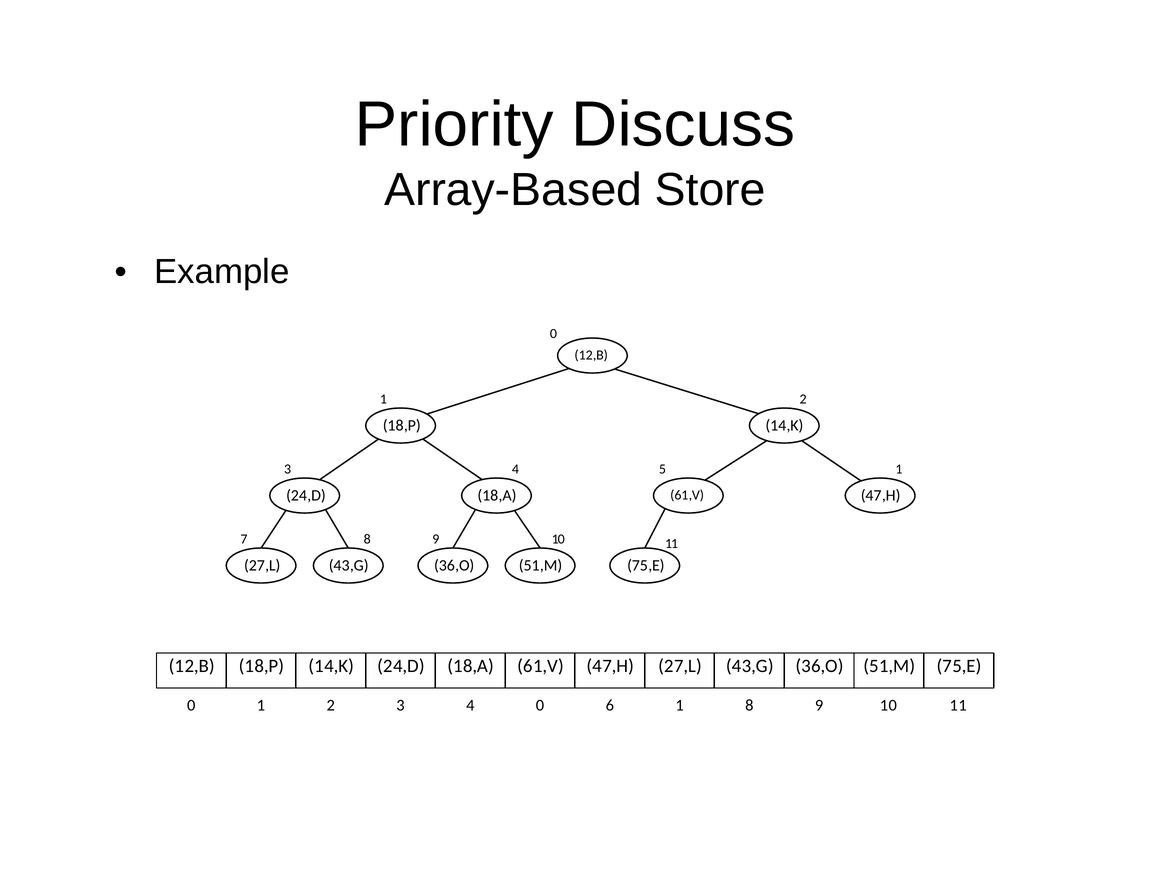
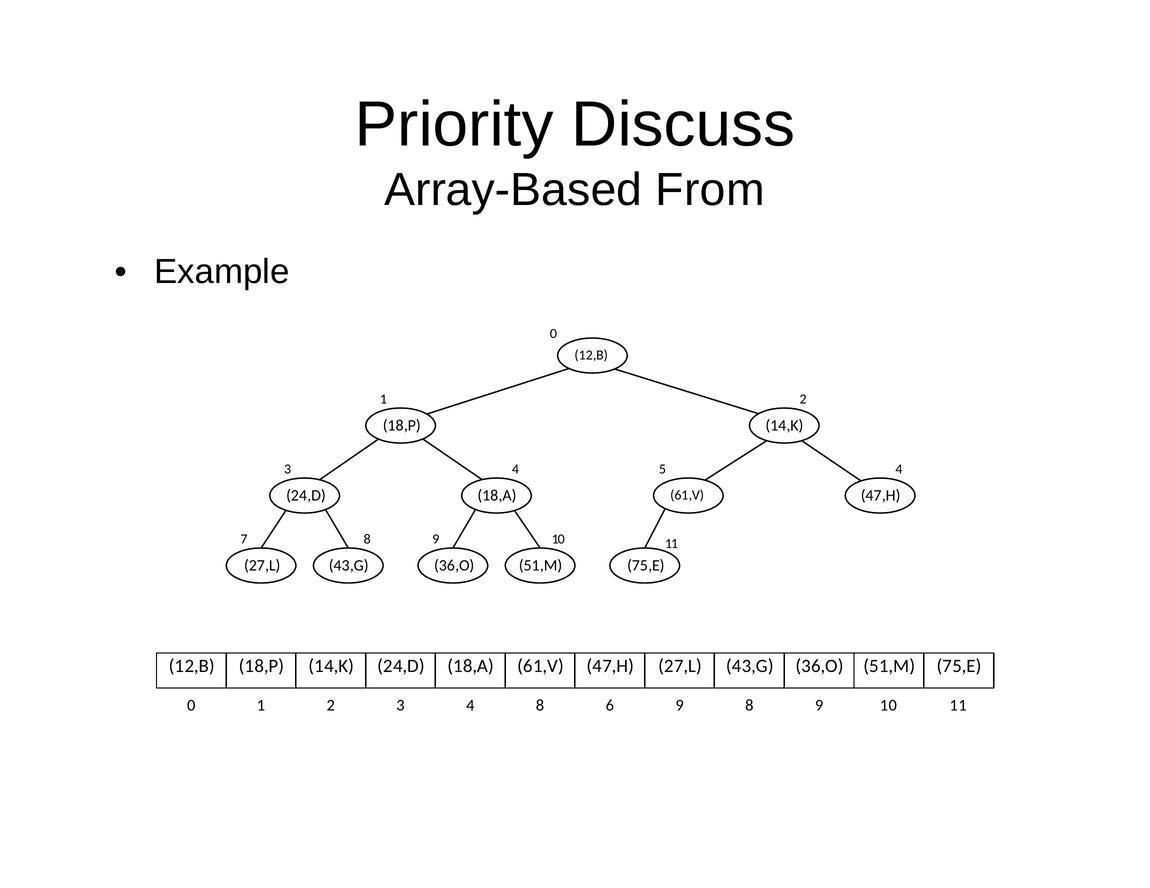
Store: Store -> From (710, 190)
5 1: 1 -> 4 (899, 469)
4 0: 0 -> 8 (540, 706)
6 1: 1 -> 9 (680, 706)
